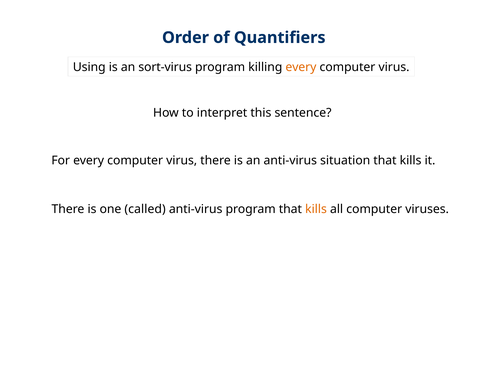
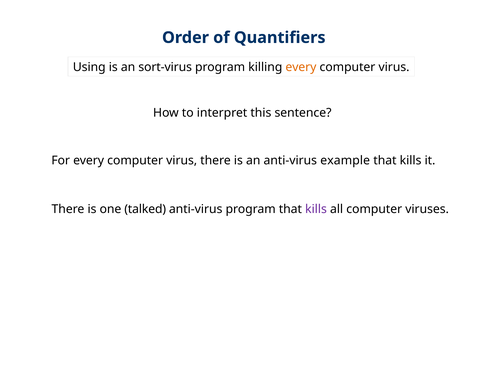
situation: situation -> example (345, 161)
called: called -> talked (145, 209)
kills colour: orange -> purple (316, 209)
